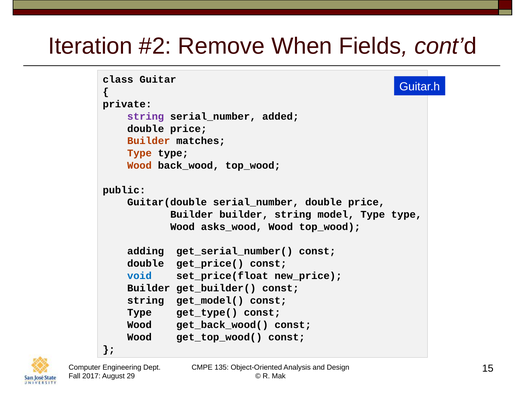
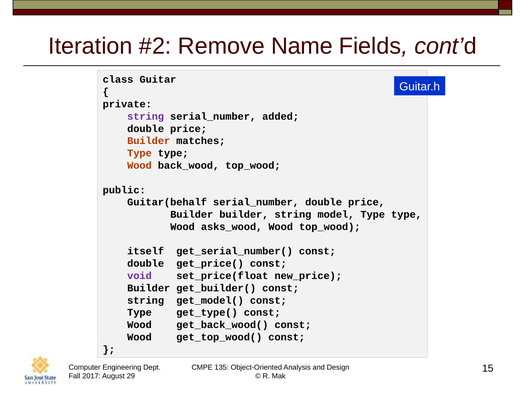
When: When -> Name (302, 46)
Guitar(double: Guitar(double -> Guitar(behalf (167, 202)
adding: adding -> itself (146, 251)
void colour: blue -> purple (139, 276)
